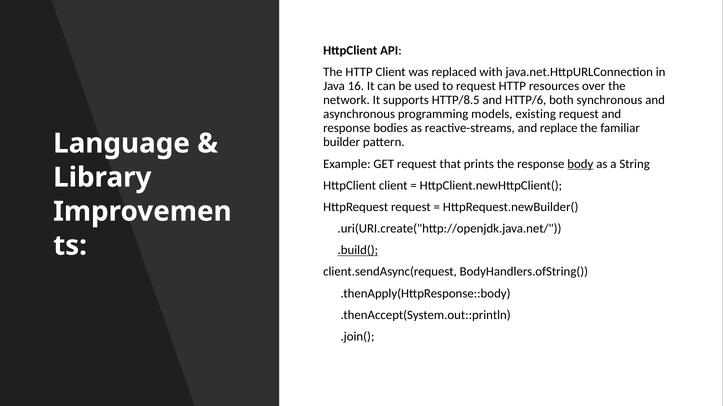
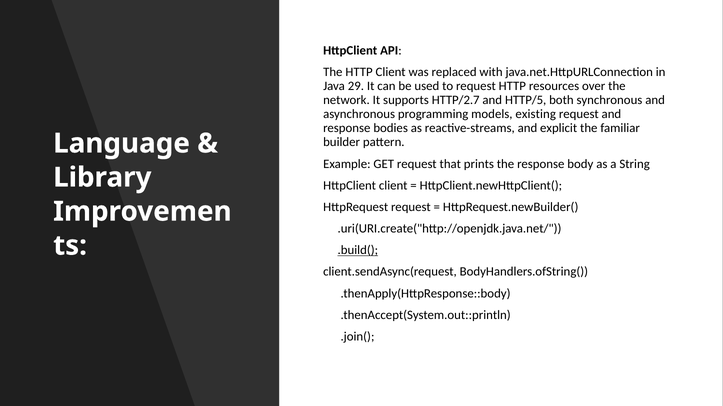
16: 16 -> 29 (356, 86)
HTTP/8.5: HTTP/8.5 -> HTTP/2.7 (456, 100)
HTTP/6: HTTP/6 -> HTTP/5 (526, 100)
replace: replace -> explicit (559, 128)
body underline: present -> none (580, 164)
